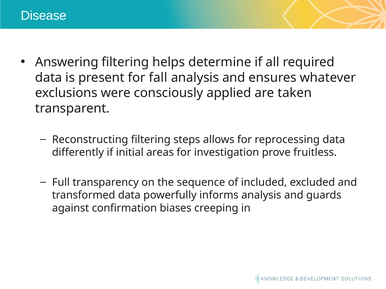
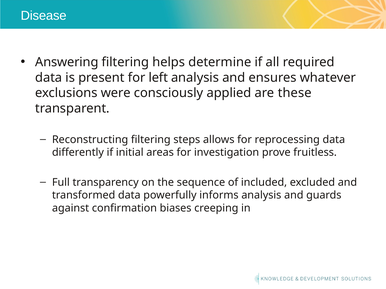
fall: fall -> left (158, 78)
taken: taken -> these (295, 93)
